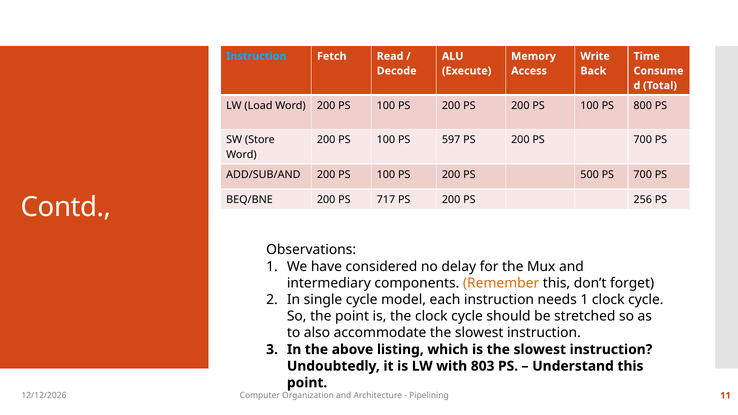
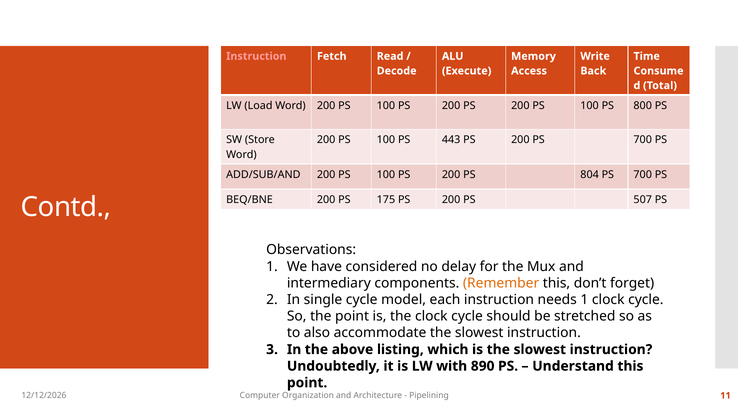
Instruction colour: light blue -> pink (256, 56)
597: 597 -> 443 (451, 140)
500: 500 -> 804 (590, 175)
717: 717 -> 175 (386, 200)
256: 256 -> 507 (643, 200)
803: 803 -> 890 (483, 366)
